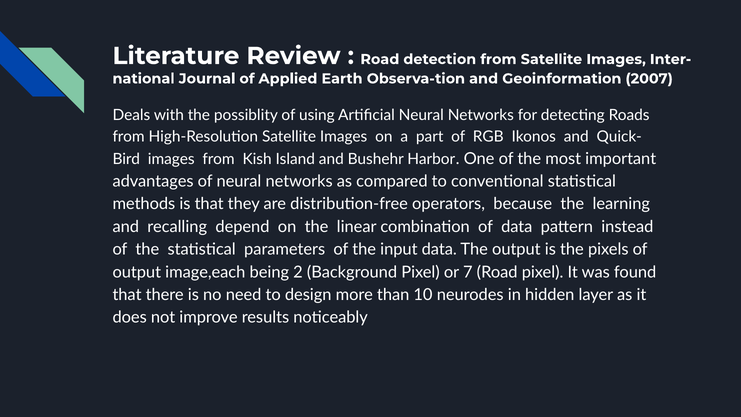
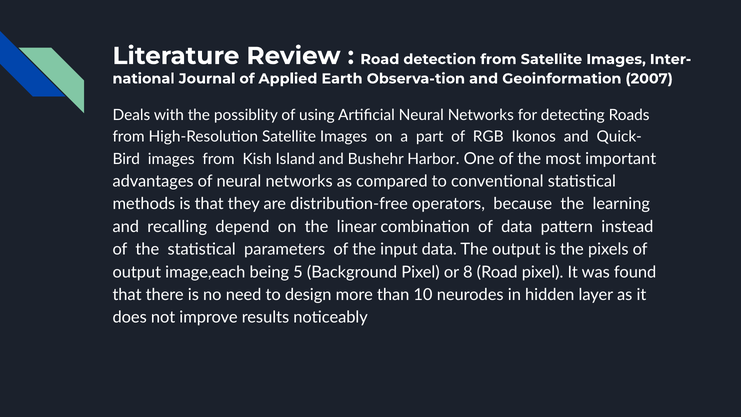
2: 2 -> 5 (298, 272)
7: 7 -> 8 (468, 272)
